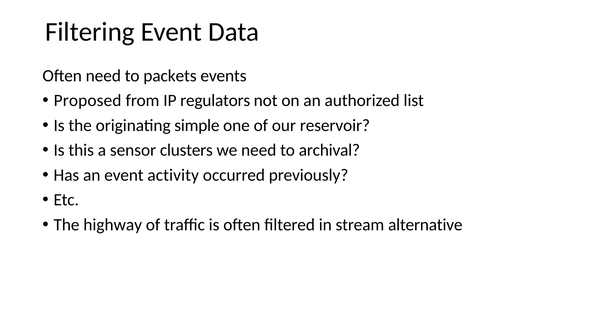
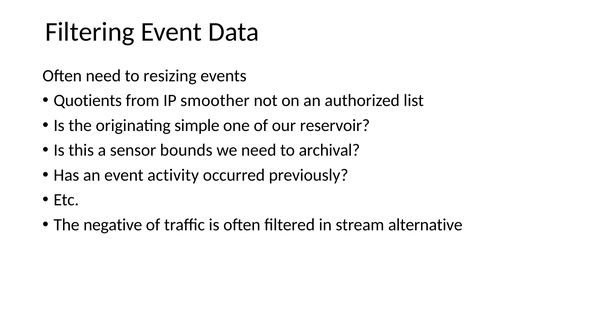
packets: packets -> resizing (170, 76)
Proposed: Proposed -> Quotients (88, 100)
regulators: regulators -> smoother (215, 100)
clusters: clusters -> bounds (186, 150)
highway: highway -> negative (113, 224)
